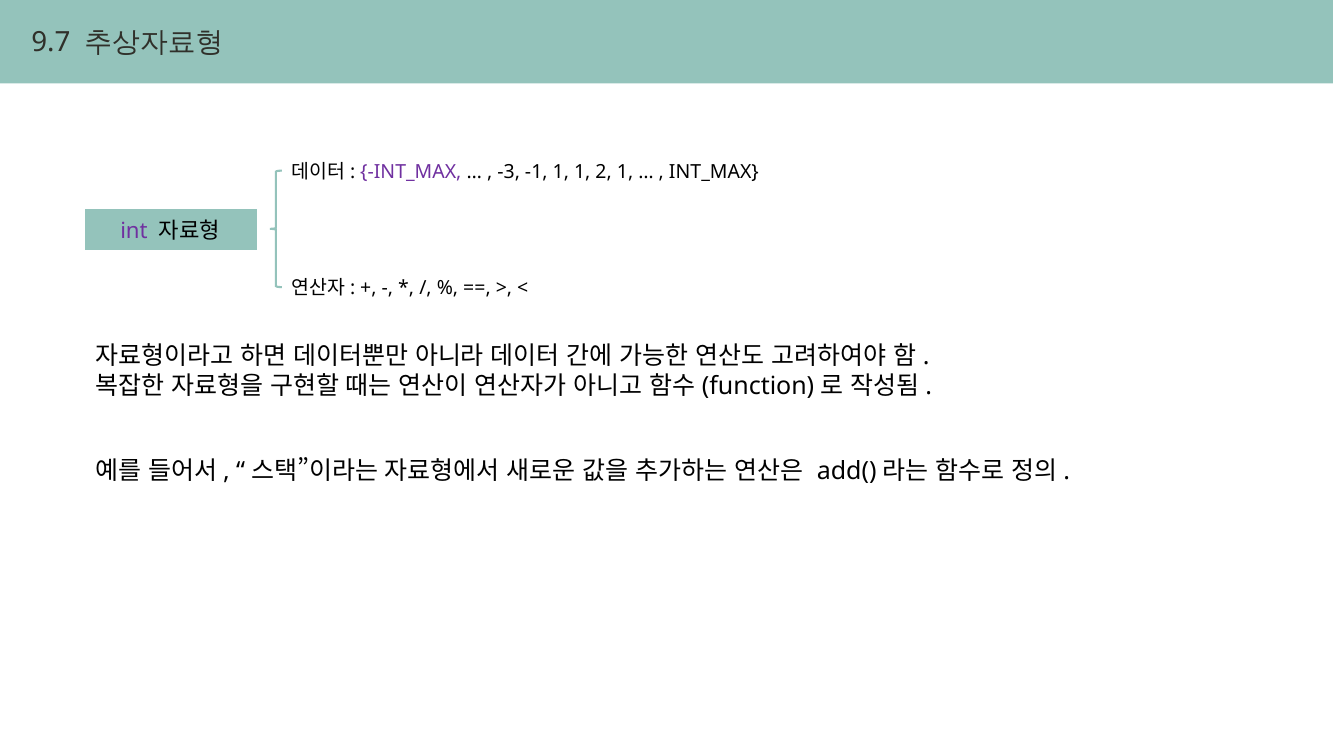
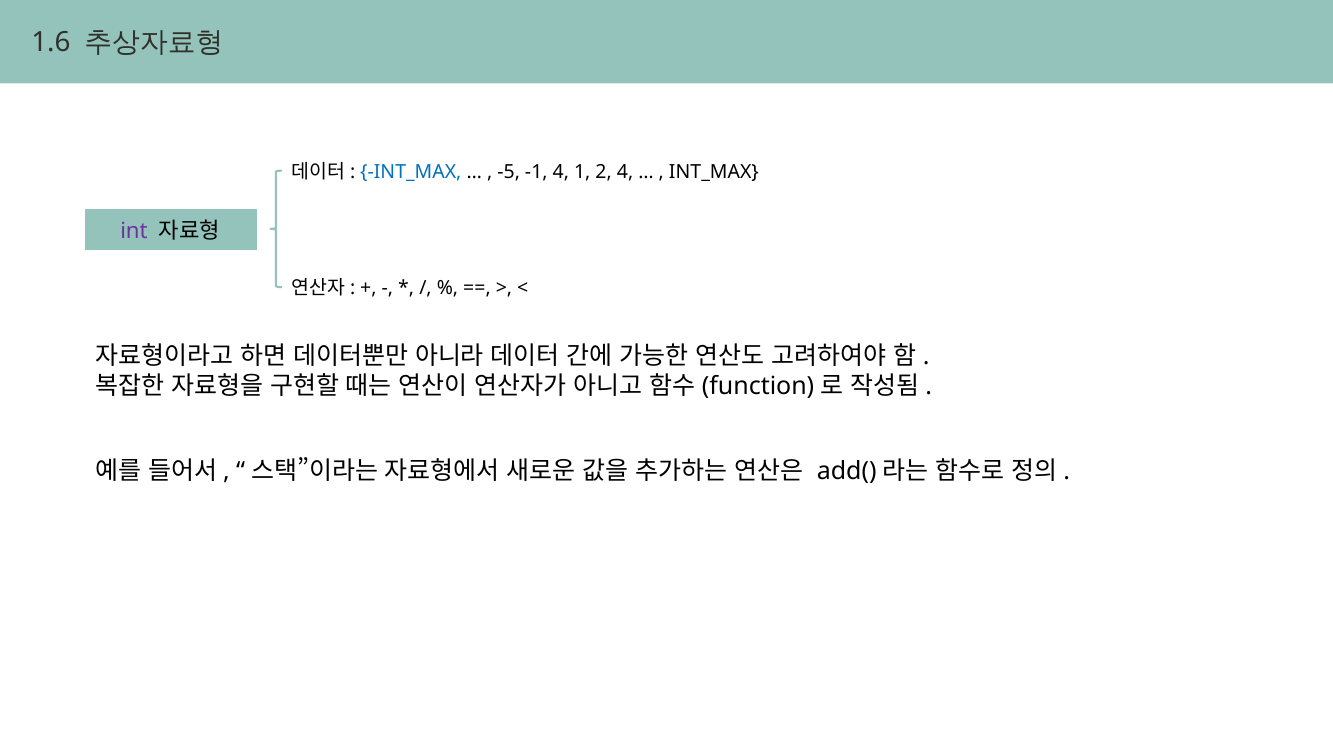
9.7: 9.7 -> 1.6 (51, 42)
INT_MAX colour: purple -> blue (411, 172)
-3: -3 -> -5 (509, 172)
-1 1: 1 -> 4 (561, 172)
2 1: 1 -> 4 (625, 172)
